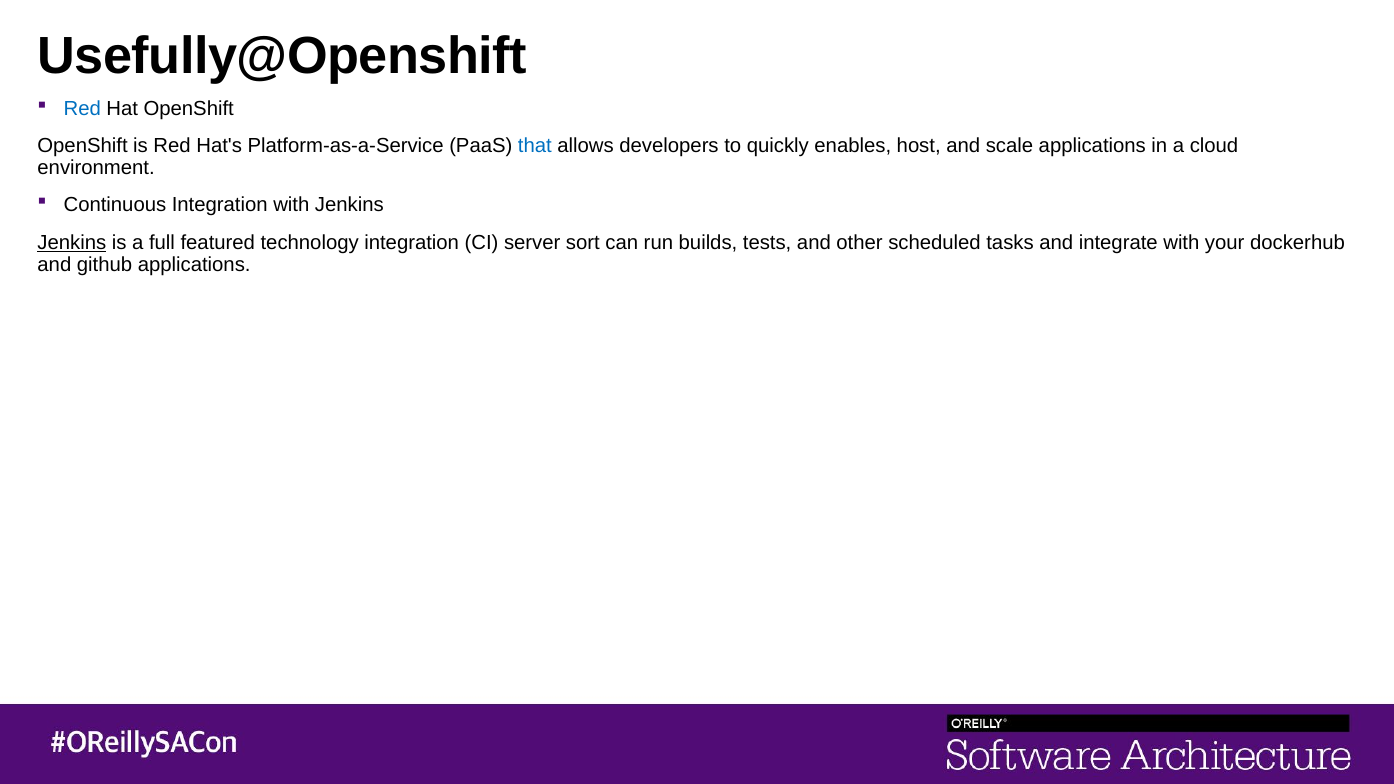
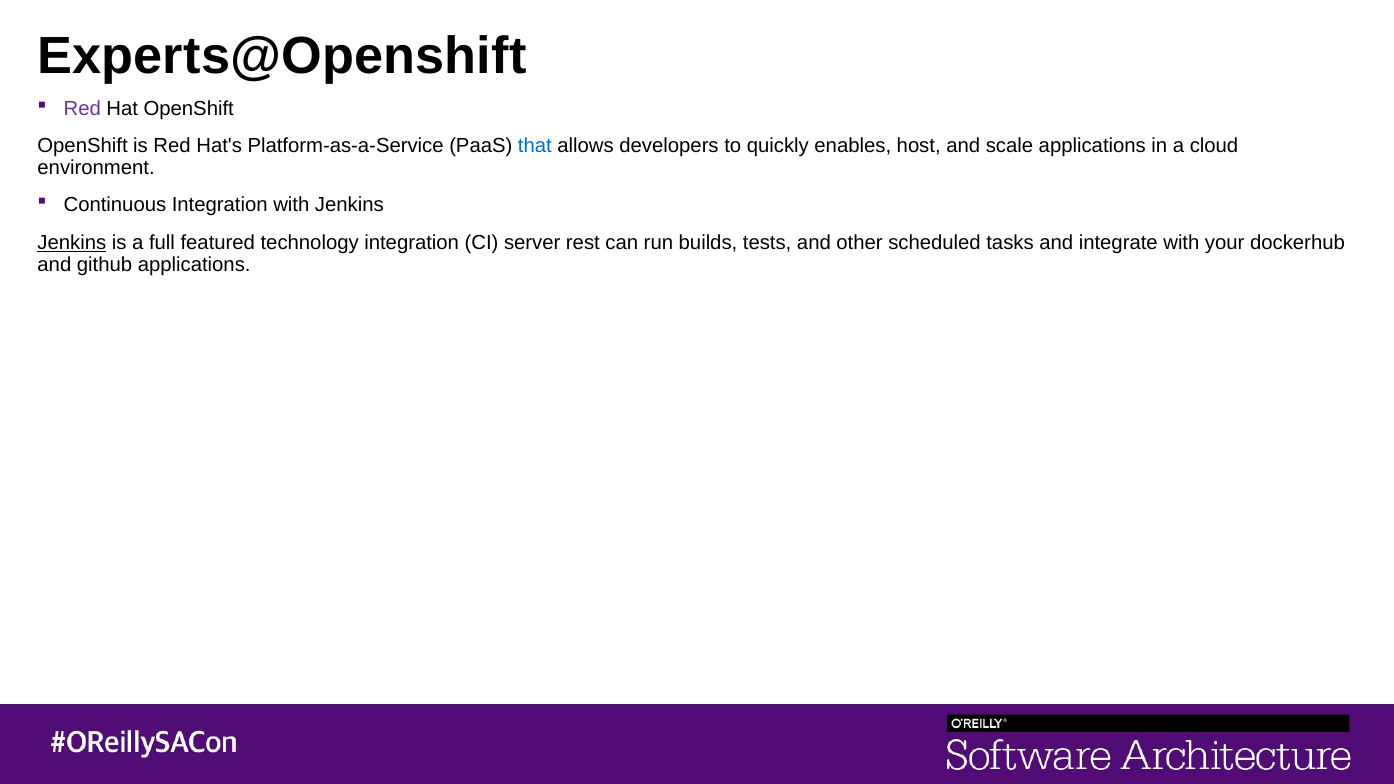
Usefully@Openshift: Usefully@Openshift -> Experts@Openshift (282, 56)
Red colour: blue -> purple (82, 109)
sort: sort -> rest (583, 242)
